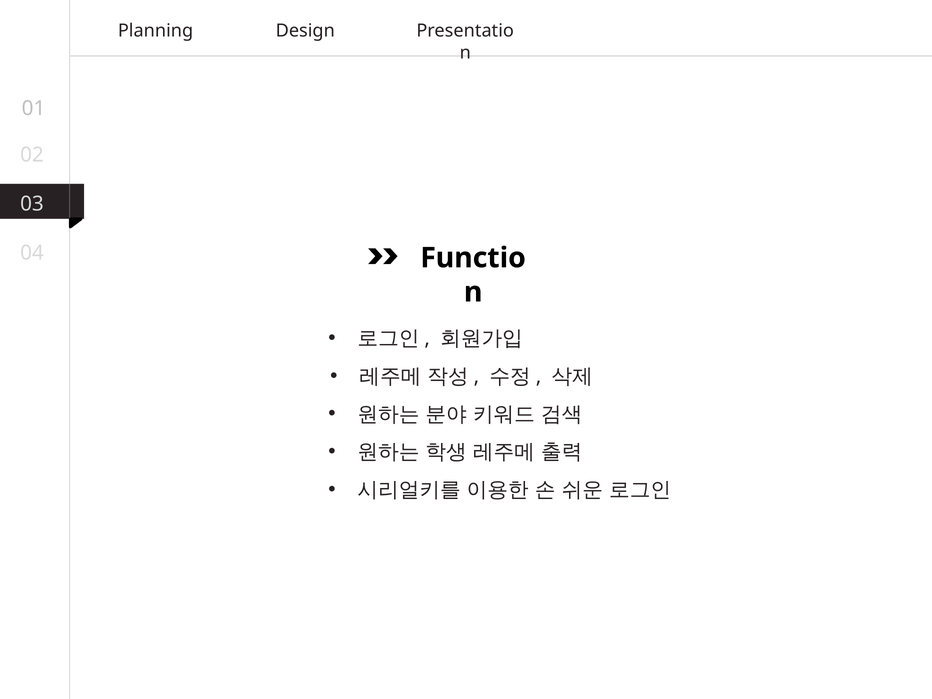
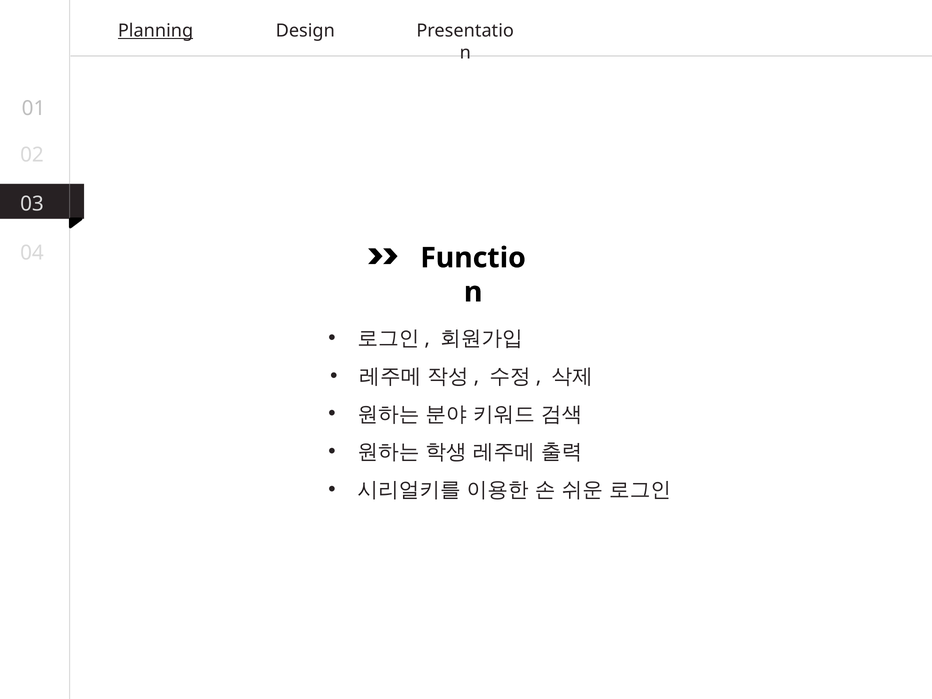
Planning underline: none -> present (156, 31)
